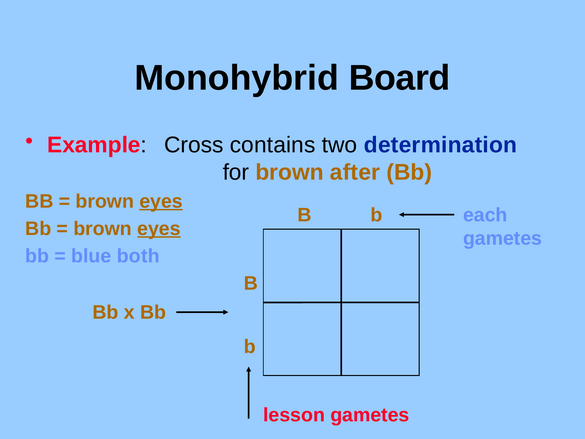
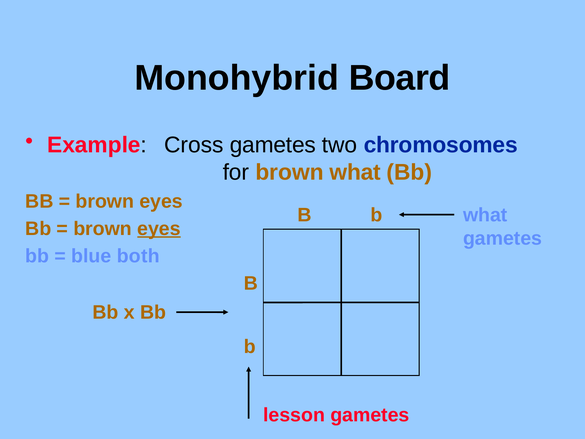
Cross contains: contains -> gametes (273, 145)
determination: determination -> chromosomes (441, 145)
brown after: after -> what (355, 172)
eyes underline: present -> none (161, 201)
each: each -> what (485, 215)
